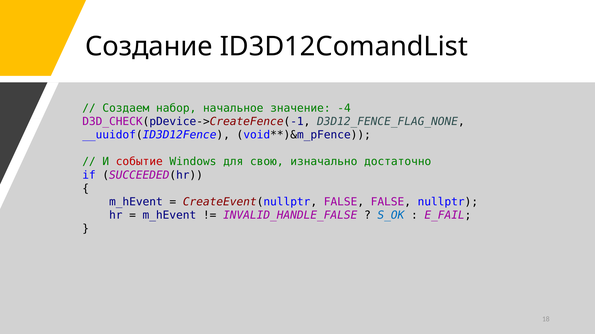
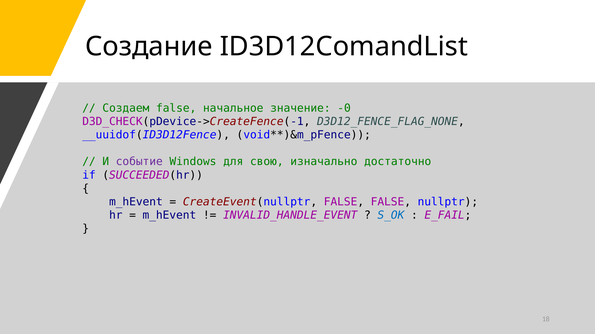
Создаем набор: набор -> false (176, 108)
-4: -4 -> -0 (344, 108)
событие colour: red -> purple (139, 162)
INVALID_HANDLE_FALSE: INVALID_HANDLE_FALSE -> INVALID_HANDLE_EVENT (290, 216)
